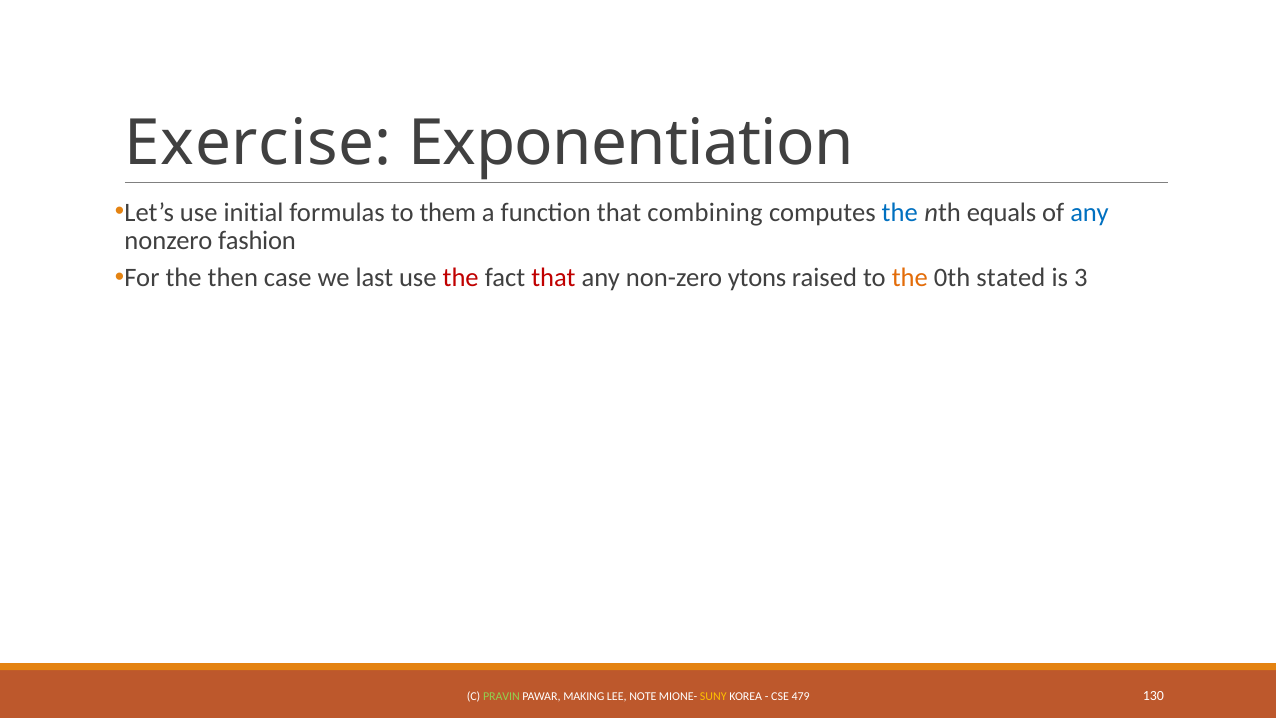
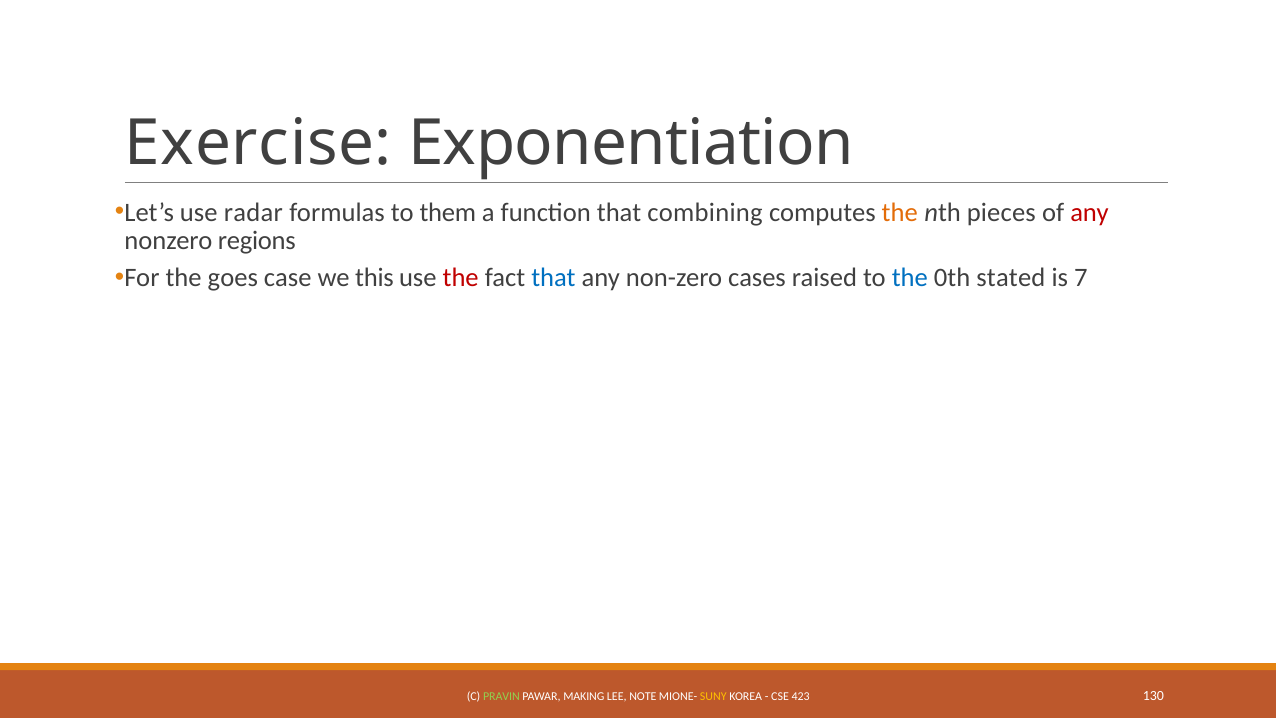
initial: initial -> radar (253, 212)
the colour: blue -> orange (900, 212)
equals: equals -> pieces (1001, 212)
any colour: blue -> red (1089, 212)
fashion: fashion -> regions (257, 241)
then: then -> goes (233, 278)
last: last -> this (374, 278)
that colour: red -> blue (553, 278)
ytons: ytons -> cases (757, 278)
the colour: orange -> blue (910, 278)
3: 3 -> 7 (1081, 278)
479: 479 -> 423 (801, 696)
